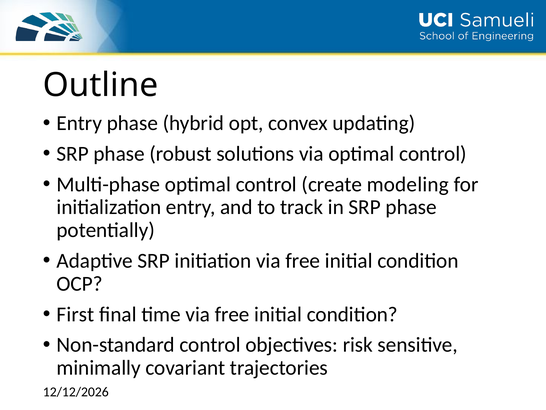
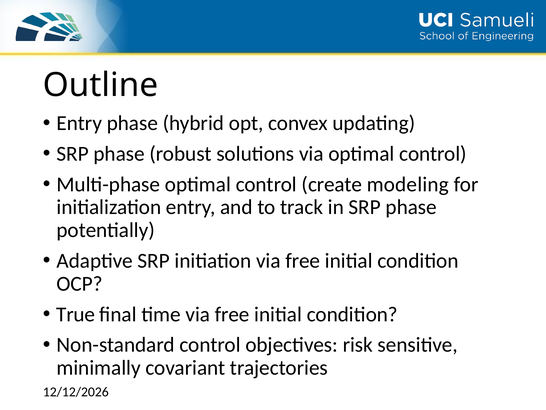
First: First -> True (76, 314)
